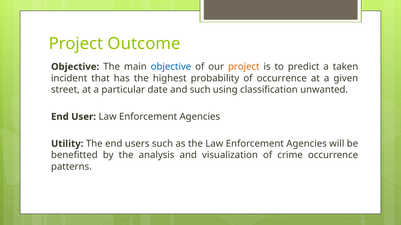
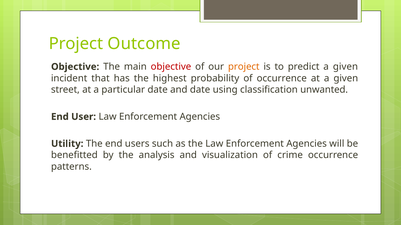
objective colour: blue -> red (171, 67)
predict a taken: taken -> given (345, 67)
and such: such -> date (200, 90)
